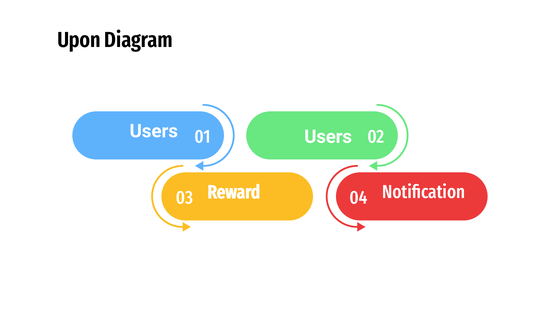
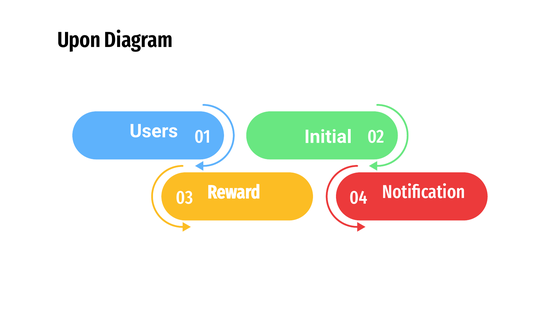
Users: Users -> Initial (328, 137)
